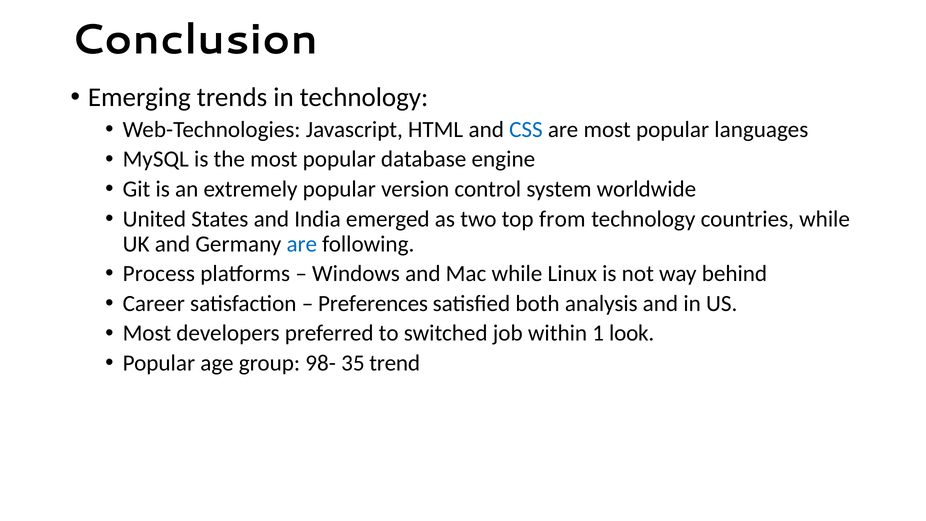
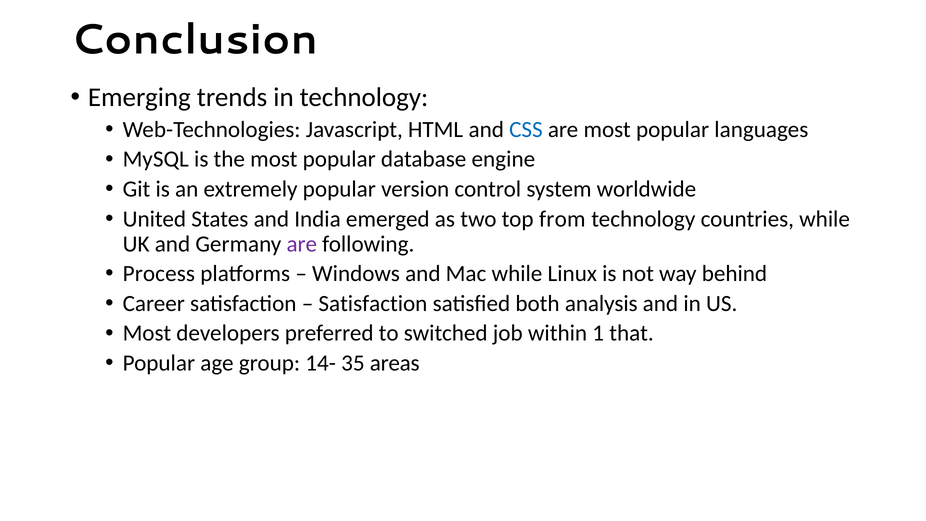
are colour: blue -> purple (302, 244)
Preferences: Preferences -> Satisfaction (373, 303)
look: look -> that (632, 333)
98-: 98- -> 14- (321, 363)
trend: trend -> areas (395, 363)
